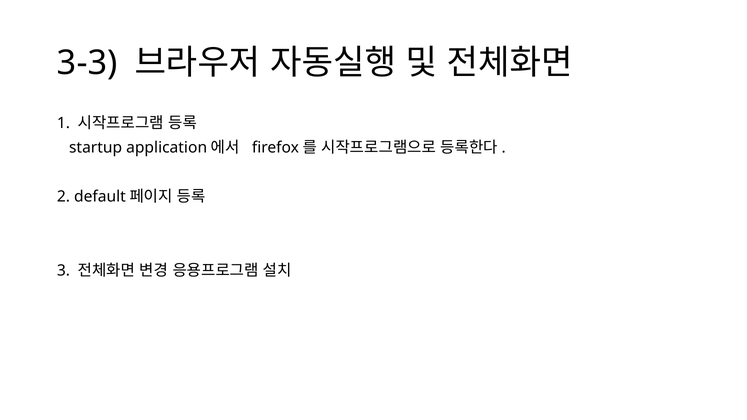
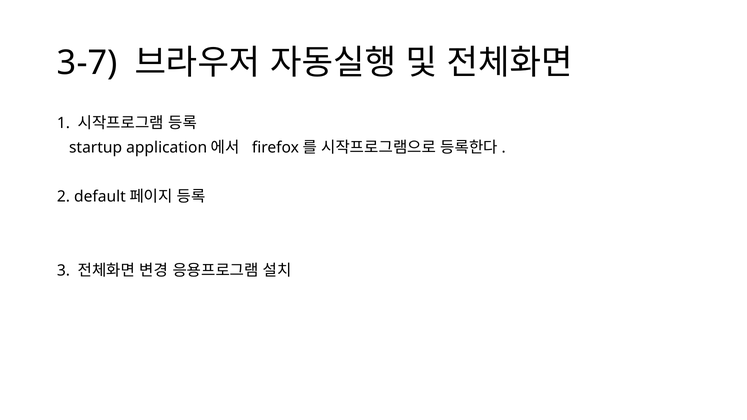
3-3: 3-3 -> 3-7 (87, 63)
